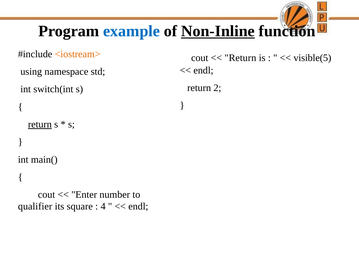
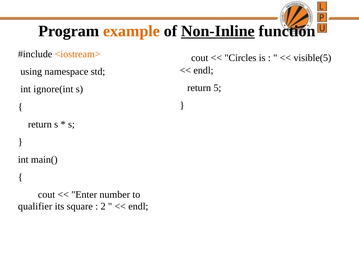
example colour: blue -> orange (132, 31)
Return: Return -> Circles (240, 58)
2: 2 -> 5 (217, 88)
switch(int: switch(int -> ignore(int (53, 89)
return underline: present -> none (40, 124)
4: 4 -> 2 (103, 206)
